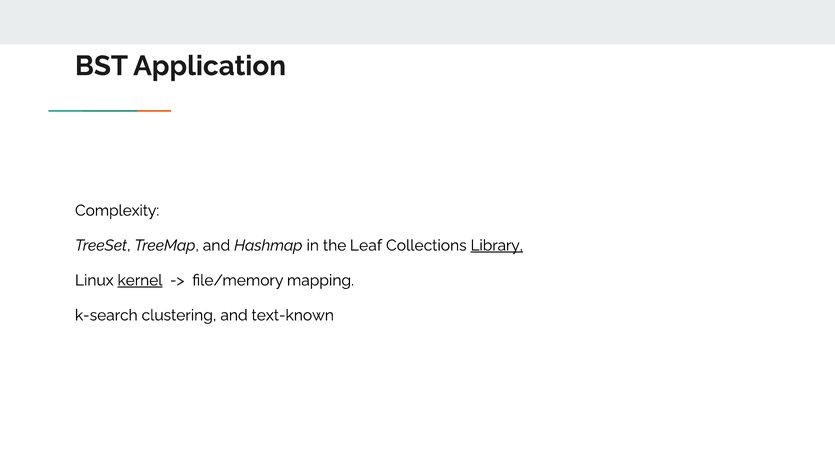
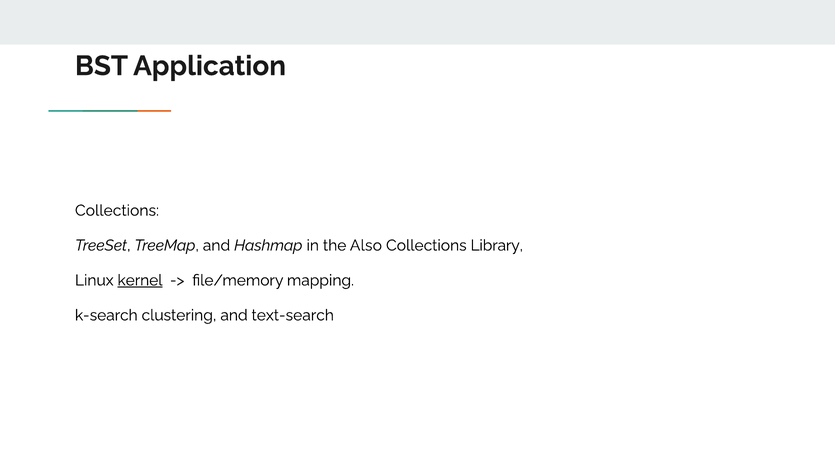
Complexity: Complexity -> Collections (117, 210)
Leaf: Leaf -> Also (366, 245)
Library underline: present -> none (497, 245)
text-known: text-known -> text-search (293, 315)
